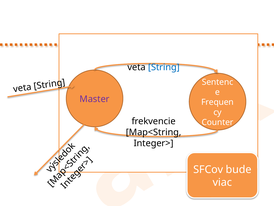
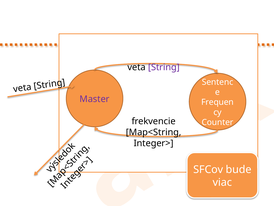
String colour: blue -> purple (164, 67)
